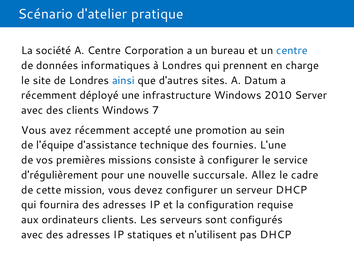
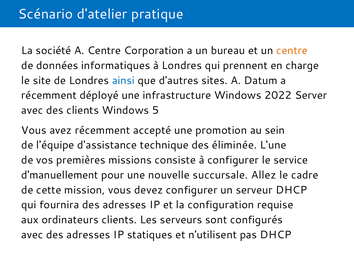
centre colour: blue -> orange (292, 50)
2010: 2010 -> 2022 (278, 95)
7: 7 -> 5 (155, 110)
fournies: fournies -> éliminée (234, 145)
d'régulièrement: d'régulièrement -> d'manuellement (60, 175)
